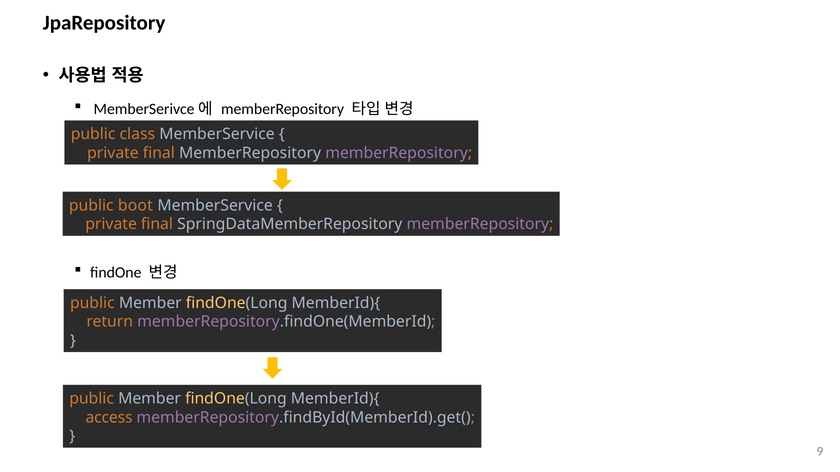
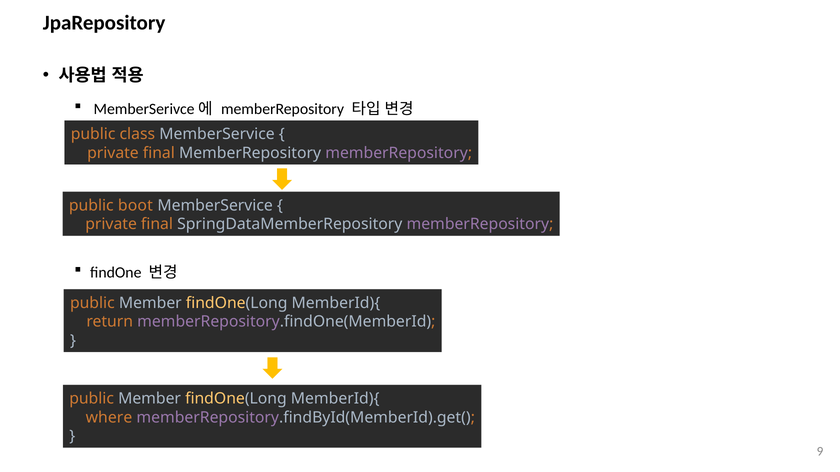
access: access -> where (109, 418)
